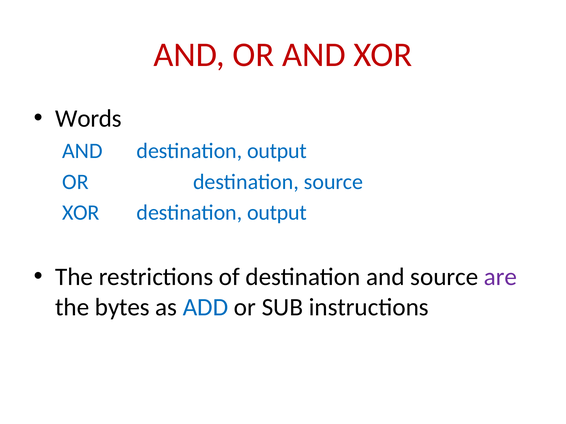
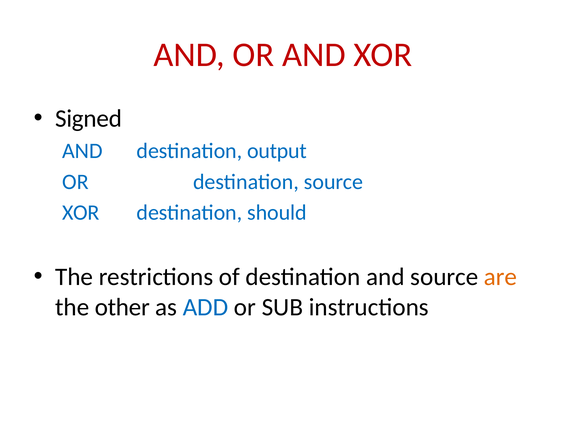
Words: Words -> Signed (89, 119)
XOR destination output: output -> should (277, 213)
are colour: purple -> orange (500, 277)
bytes: bytes -> other (122, 308)
